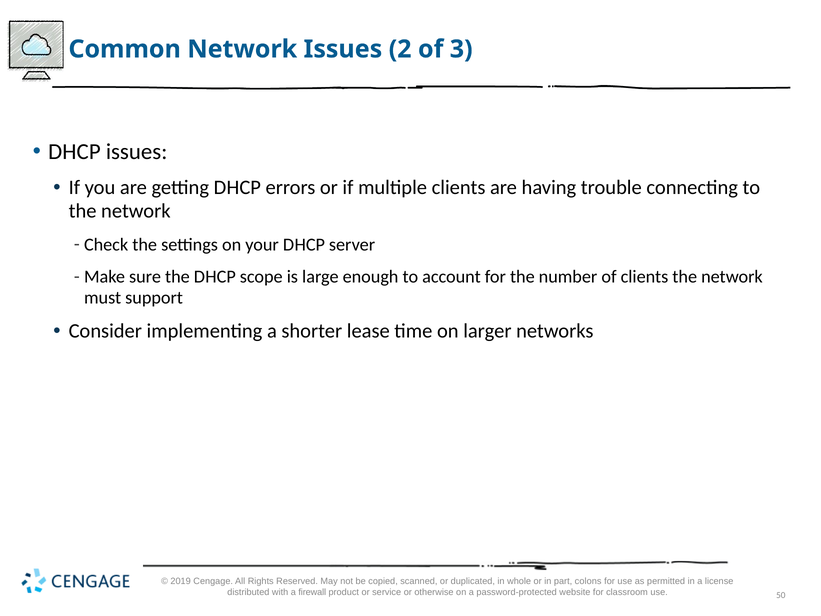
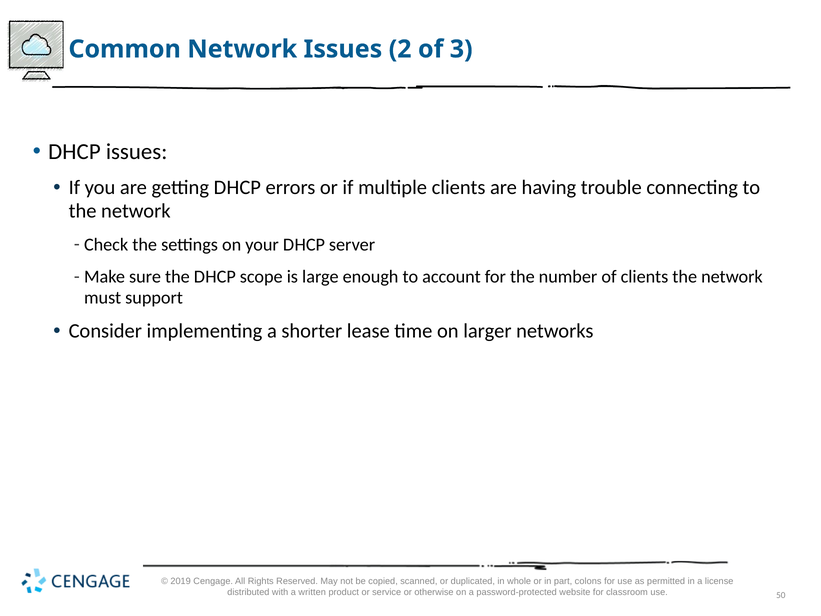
firewall: firewall -> written (312, 592)
